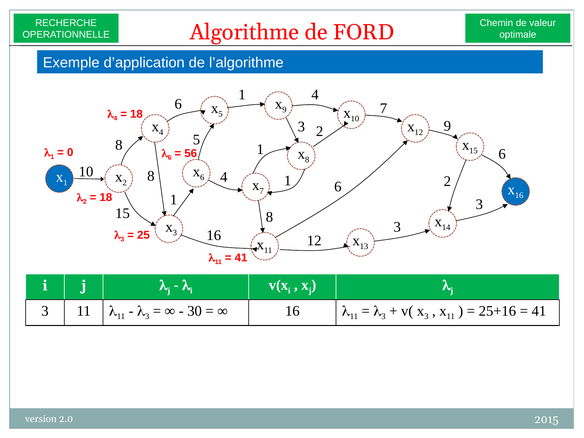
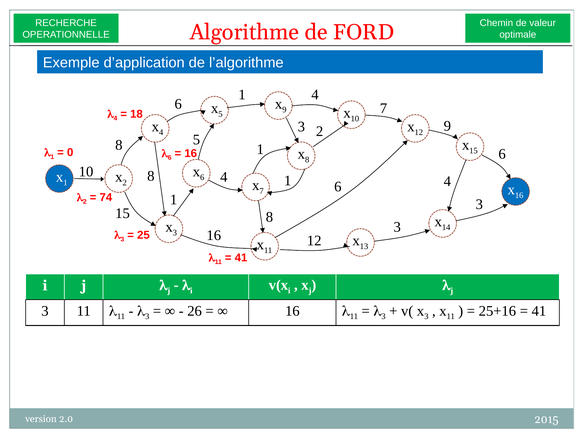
56: 56 -> 16 (191, 153)
6 2: 2 -> 4 (447, 181)
18: 18 -> 74 (106, 197)
30: 30 -> 26 (195, 311)
